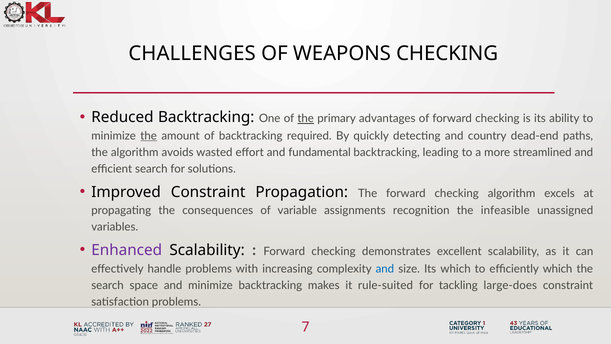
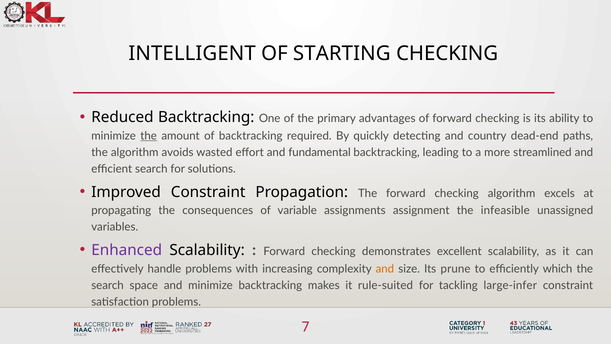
CHALLENGES: CHALLENGES -> INTELLIGENT (192, 53)
WEAPONS: WEAPONS -> STARTING (342, 53)
the underline: present -> none (306, 118)
recognition: recognition -> assignment (421, 210)
and colour: blue -> orange (385, 268)
Its which: which -> prune (456, 268)
large-does: large-does -> large-infer (510, 285)
